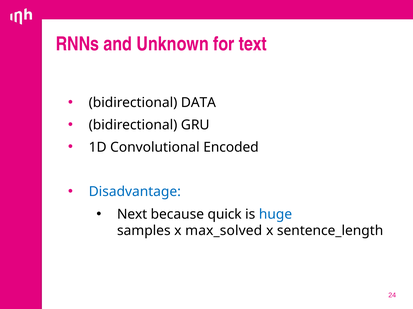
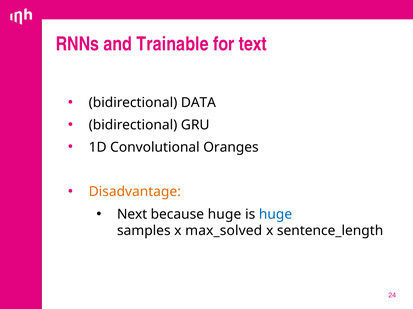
Unknown: Unknown -> Trainable (173, 44)
Encoded: Encoded -> Oranges (231, 148)
Disadvantage colour: blue -> orange (135, 192)
because quick: quick -> huge (225, 215)
